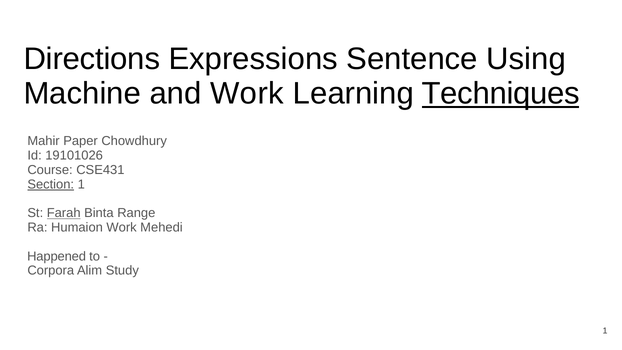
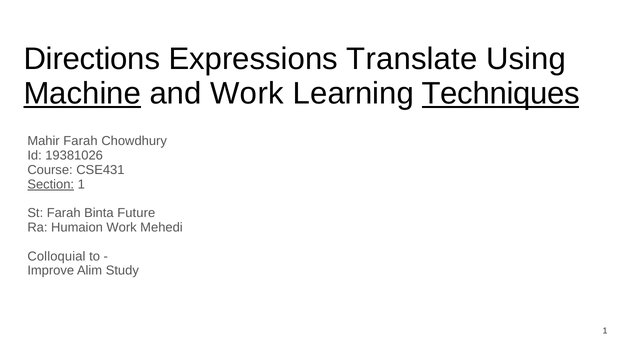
Sentence: Sentence -> Translate (412, 59)
Machine underline: none -> present (82, 94)
Mahir Paper: Paper -> Farah (80, 141)
19101026: 19101026 -> 19381026 (74, 155)
Farah underline: present -> none (64, 213)
Range: Range -> Future (136, 213)
Happened: Happened -> Colloquial (56, 256)
Corpora: Corpora -> Improve (51, 271)
